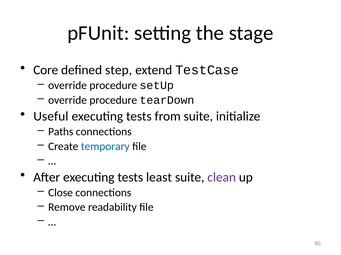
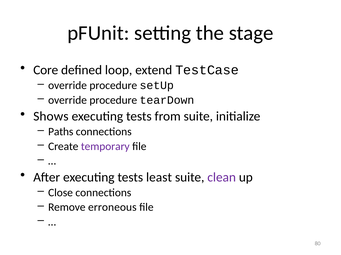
step: step -> loop (119, 70)
Useful: Useful -> Shows (51, 117)
temporary colour: blue -> purple (105, 147)
readability: readability -> erroneous (112, 208)
